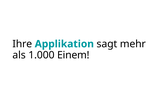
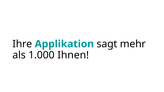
Einem: Einem -> Ihnen (73, 55)
